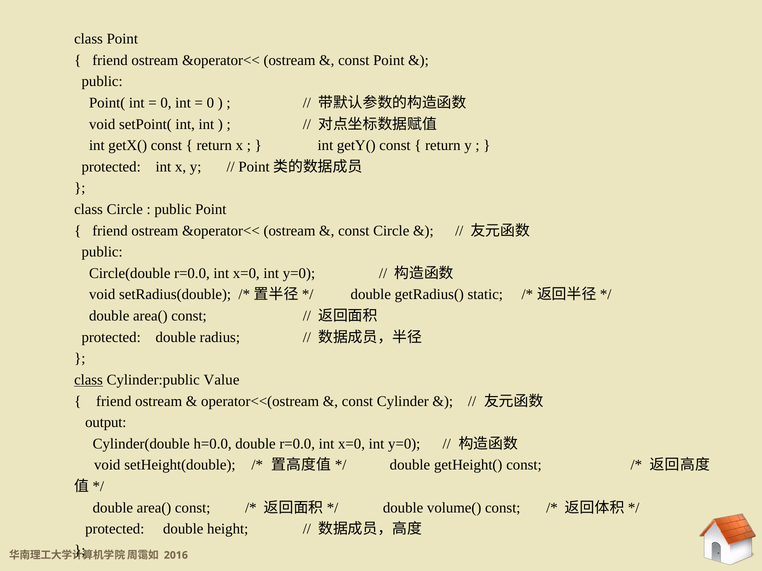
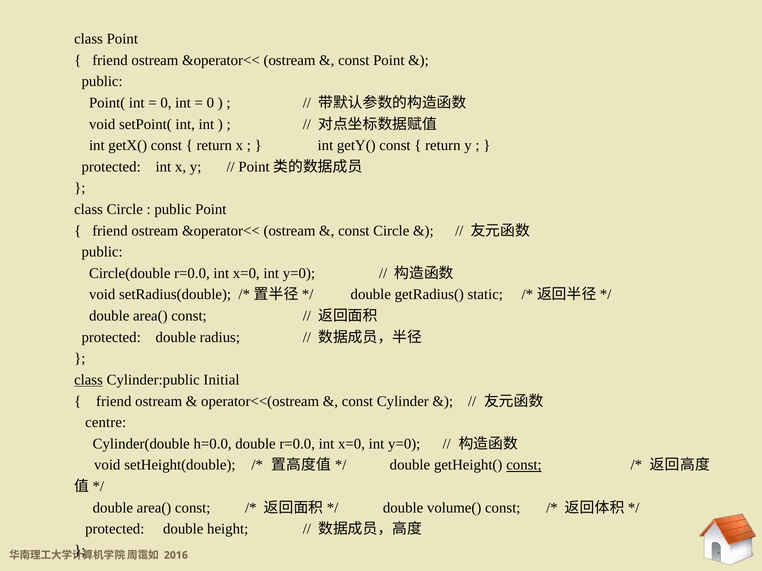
Value: Value -> Initial (222, 380)
output: output -> centre (106, 423)
const underline: none -> present (524, 466)
